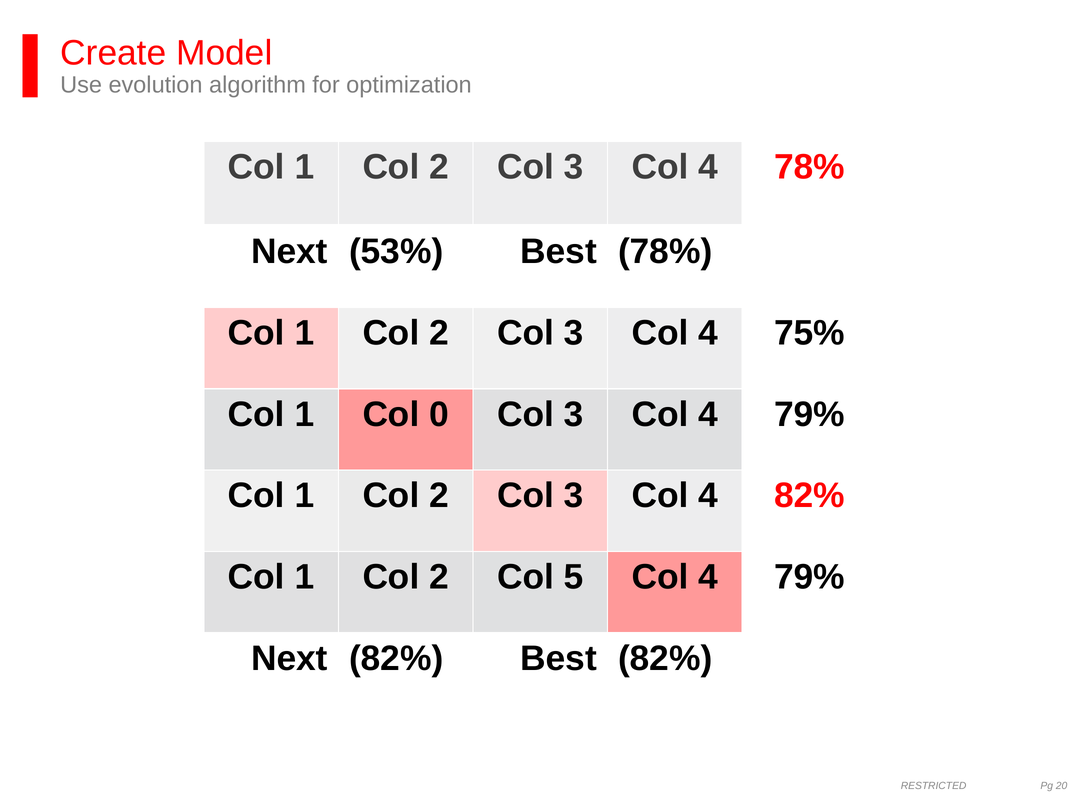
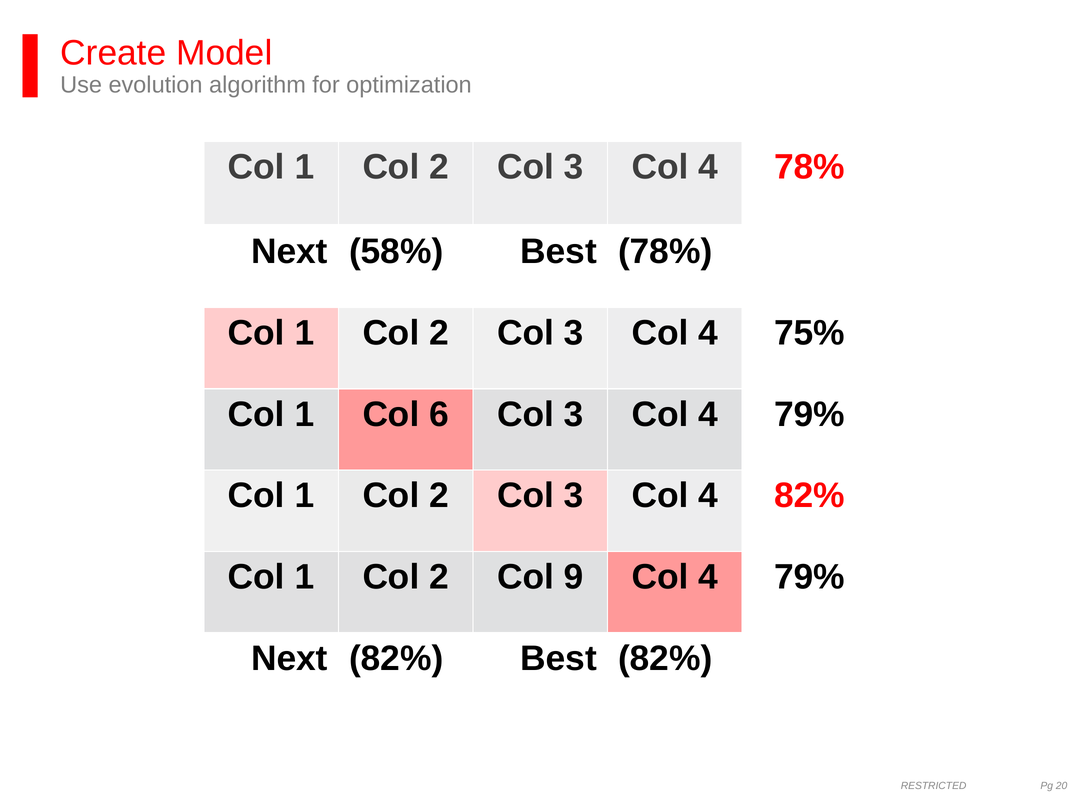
53%: 53% -> 58% (396, 252)
0: 0 -> 6 (439, 415)
5: 5 -> 9 (574, 577)
